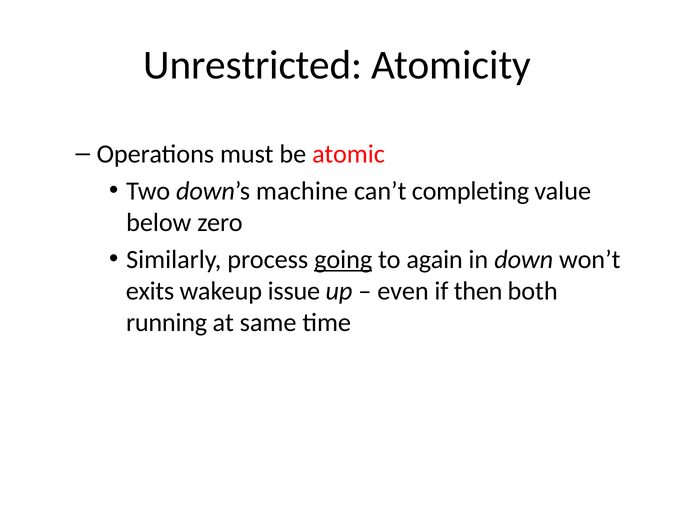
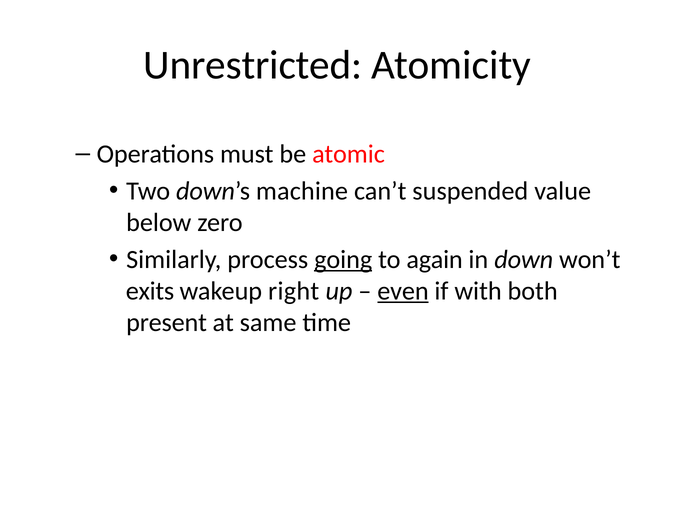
completing: completing -> suspended (470, 191)
issue: issue -> right (294, 291)
even underline: none -> present (403, 291)
then: then -> with (478, 291)
running: running -> present (167, 323)
